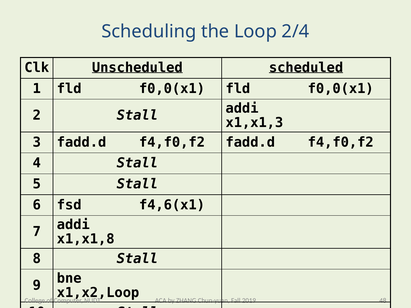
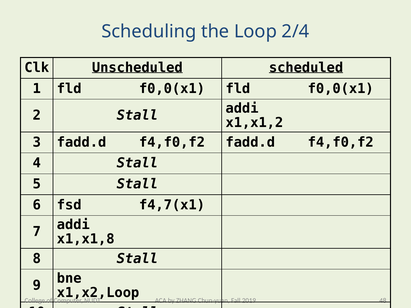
x1,x1,3: x1,x1,3 -> x1,x1,2 (254, 123)
f4,6(x1: f4,6(x1 -> f4,7(x1 (172, 205)
